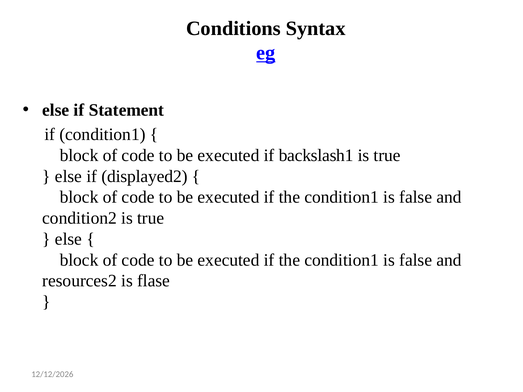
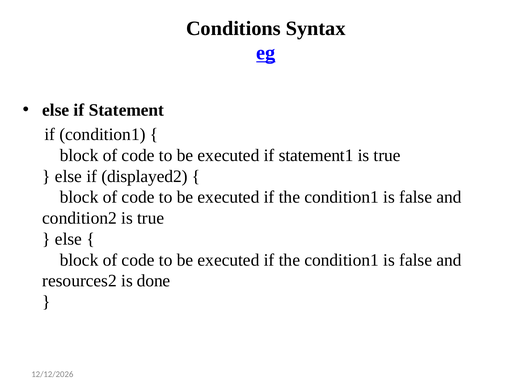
backslash1: backslash1 -> statement1 (316, 156)
flase: flase -> done (154, 281)
